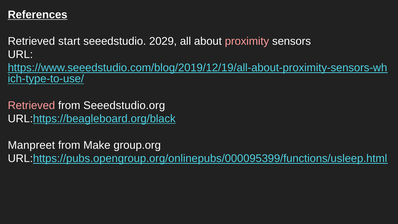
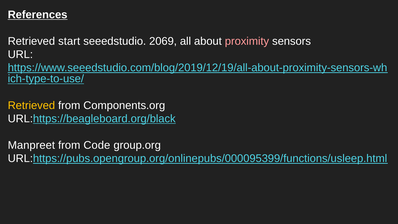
2029: 2029 -> 2069 (163, 41)
Retrieved colour: pink -> yellow (31, 105)
Seeedstudio.org: Seeedstudio.org -> Components.org (124, 105)
Make: Make -> Code (97, 145)
